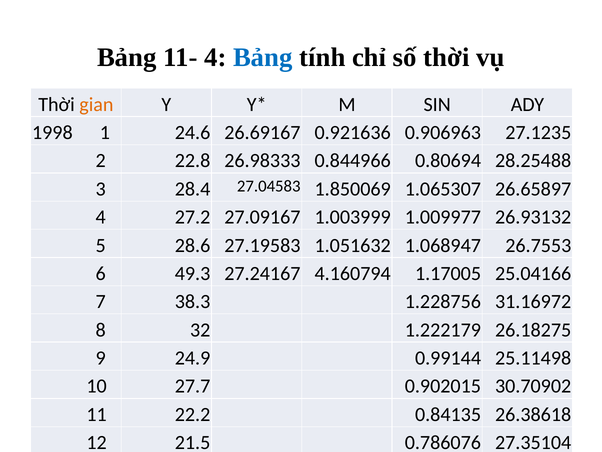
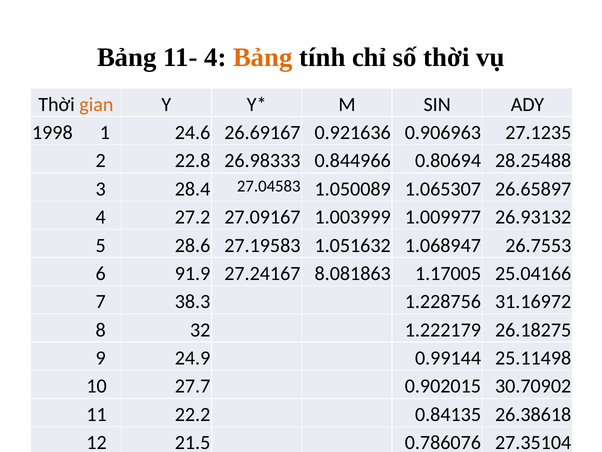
Bảng colour: blue -> orange (263, 58)
1.850069: 1.850069 -> 1.050089 (353, 189)
49.3: 49.3 -> 91.9 (193, 273)
4.160794: 4.160794 -> 8.081863 (353, 273)
